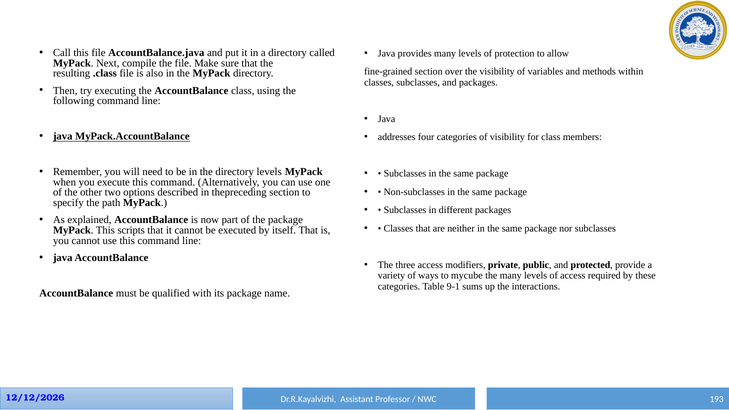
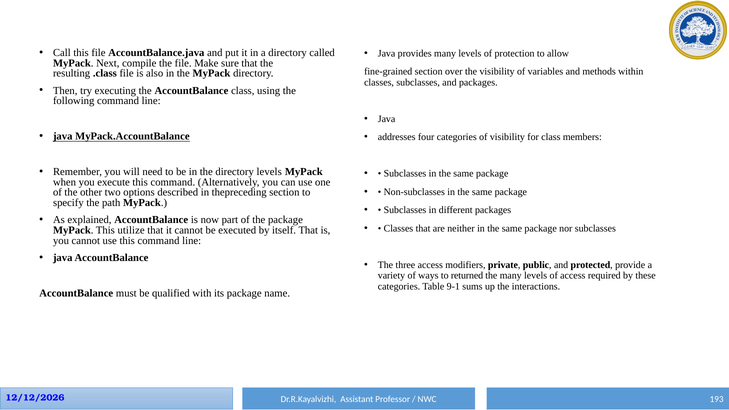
scripts: scripts -> utilize (131, 230)
mycube: mycube -> returned (467, 276)
